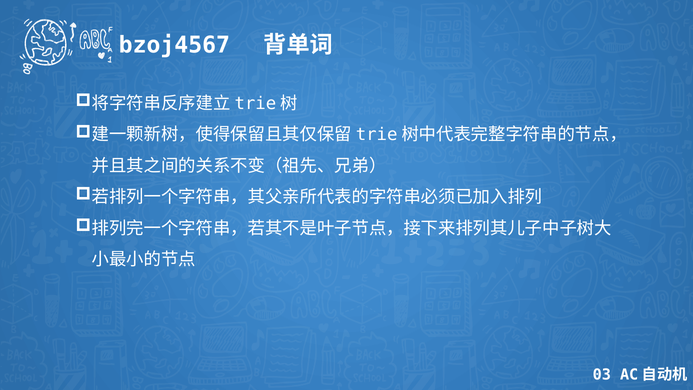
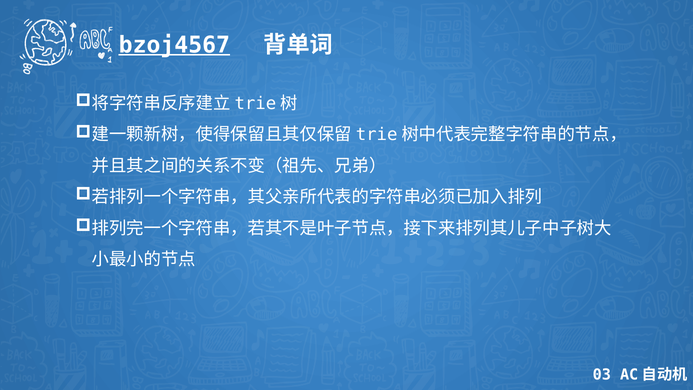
bzoj4567 underline: none -> present (174, 45)
